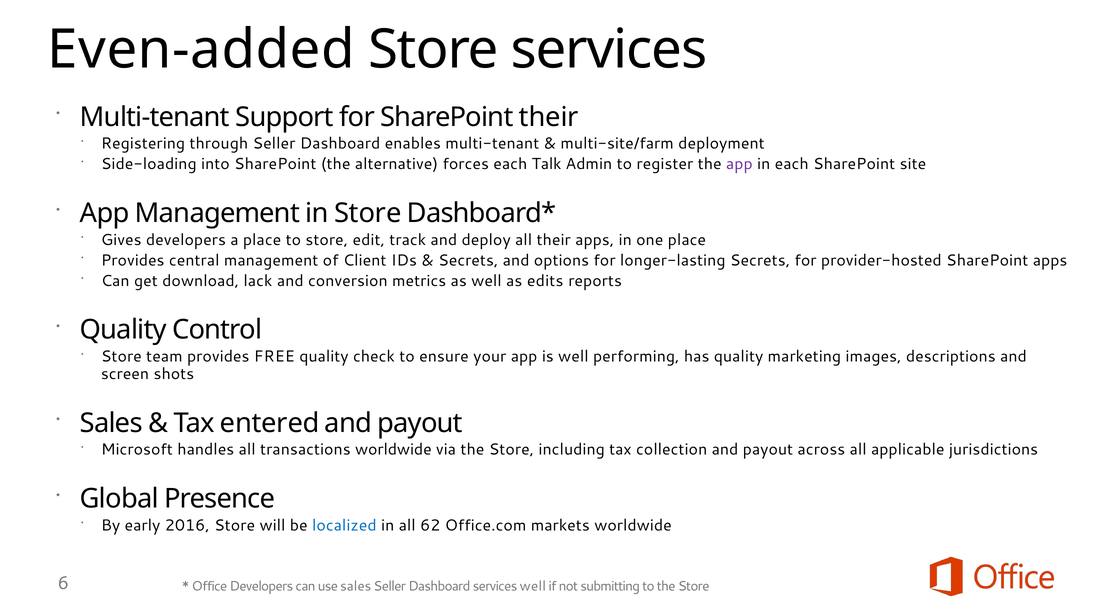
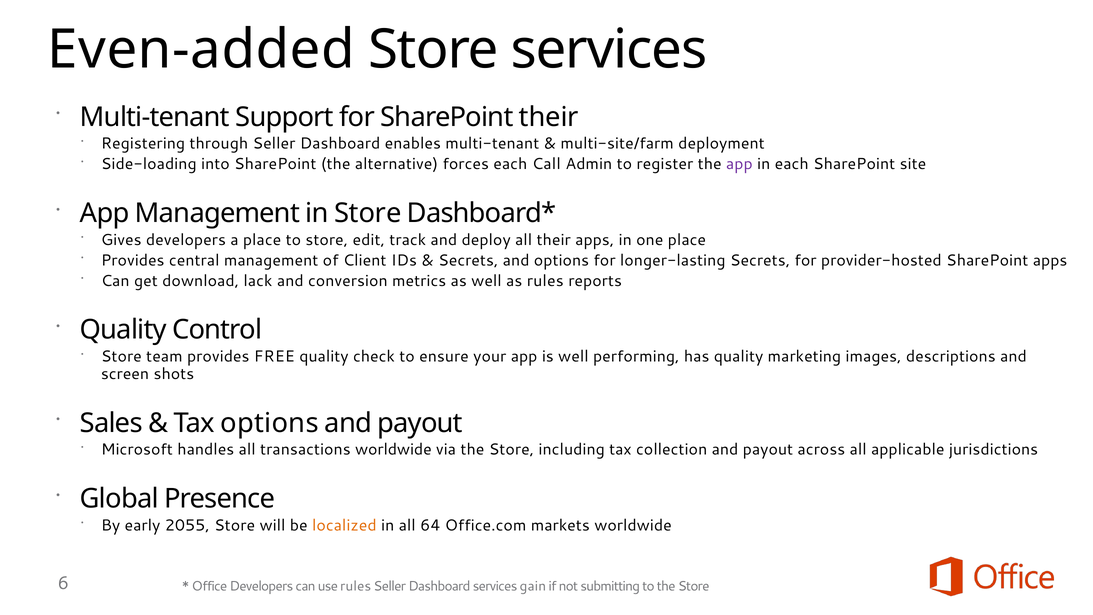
Talk: Talk -> Call (546, 164)
as edits: edits -> rules (545, 281)
Tax entered: entered -> options (269, 423)
2016: 2016 -> 2055 (187, 525)
localized colour: blue -> orange (344, 525)
62: 62 -> 64 (430, 525)
use sales: sales -> rules (356, 586)
services well: well -> gain (533, 586)
